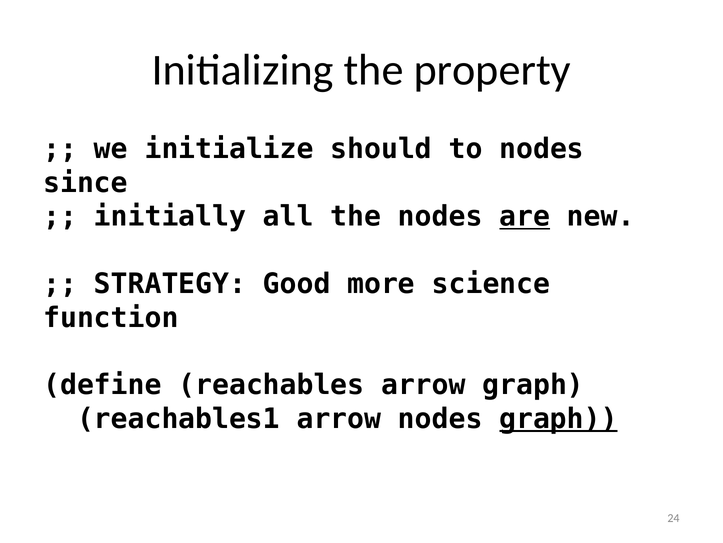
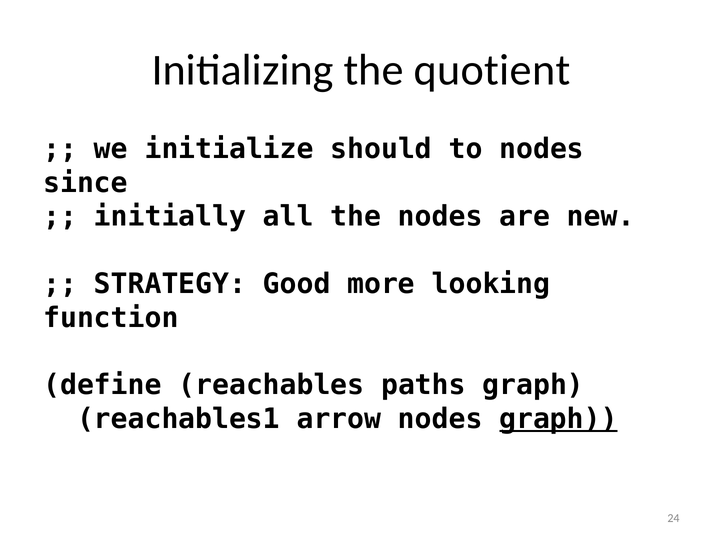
property: property -> quotient (492, 70)
are underline: present -> none (525, 216)
science: science -> looking (491, 284)
reachables arrow: arrow -> paths (423, 385)
